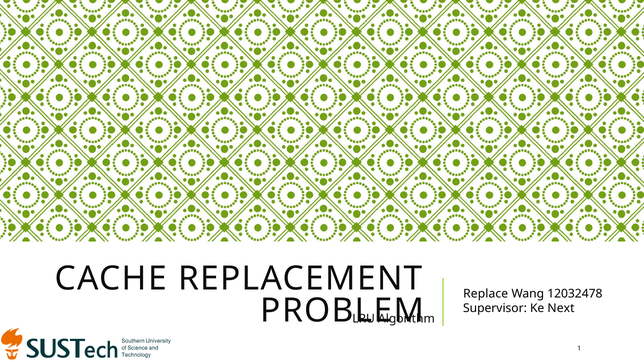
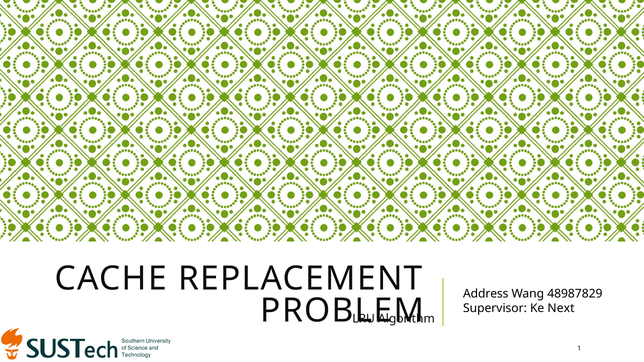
Replace: Replace -> Address (486, 294)
12032478: 12032478 -> 48987829 (575, 294)
